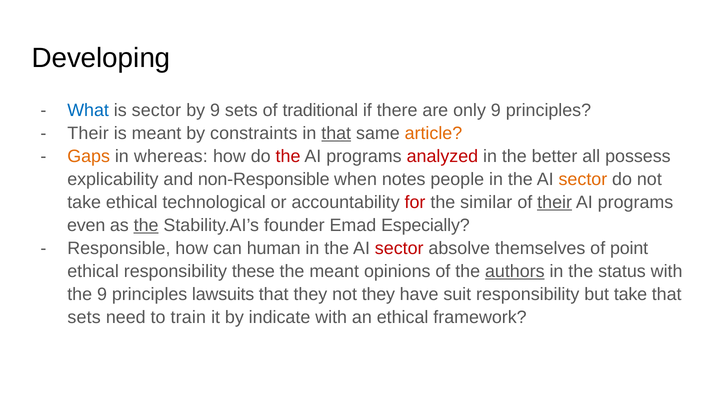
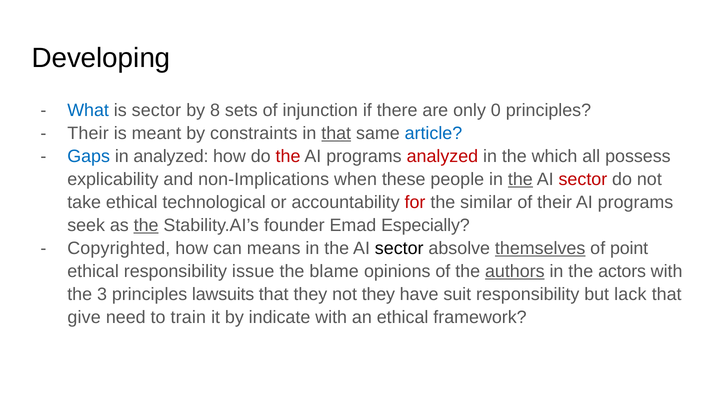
by 9: 9 -> 8 (215, 111)
traditional: traditional -> injunction (320, 111)
only 9: 9 -> 0 (496, 111)
article colour: orange -> blue (433, 134)
Gaps colour: orange -> blue (89, 157)
in whereas: whereas -> analyzed (171, 157)
better: better -> which (555, 157)
non-Responsible: non-Responsible -> non-Implications (264, 180)
notes: notes -> these (404, 180)
the underline: none -> present (520, 180)
sector colour: orange -> red (583, 180)
their underline: present -> none (555, 203)
even: even -> seek (86, 226)
Responsible: Responsible -> Copyrighted (119, 249)
human: human -> means (274, 249)
sector colour: red -> black (399, 249)
themselves underline: none -> present (540, 249)
these: these -> issue (253, 272)
the meant: meant -> blame (334, 272)
status: status -> actors (622, 272)
the 9: 9 -> 3 (102, 295)
but take: take -> lack (630, 295)
sets: sets -> give (84, 318)
